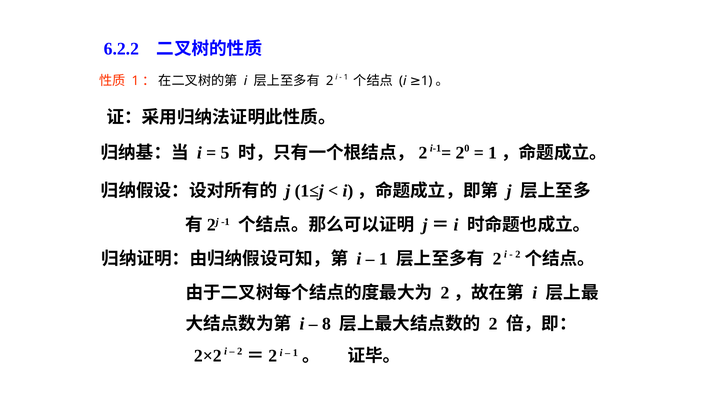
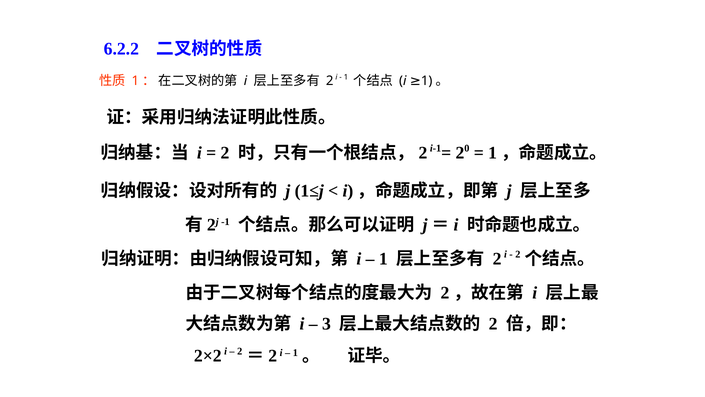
5: 5 -> 2 (225, 153)
8: 8 -> 3 (326, 324)
